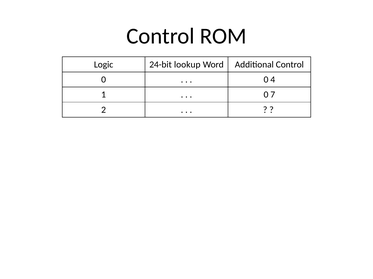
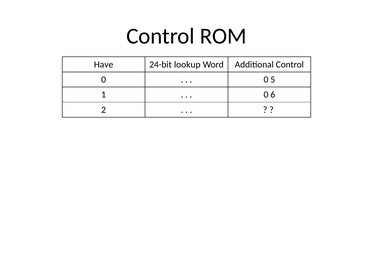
Logic: Logic -> Have (104, 65)
4: 4 -> 5 (273, 80)
7: 7 -> 6 (273, 95)
